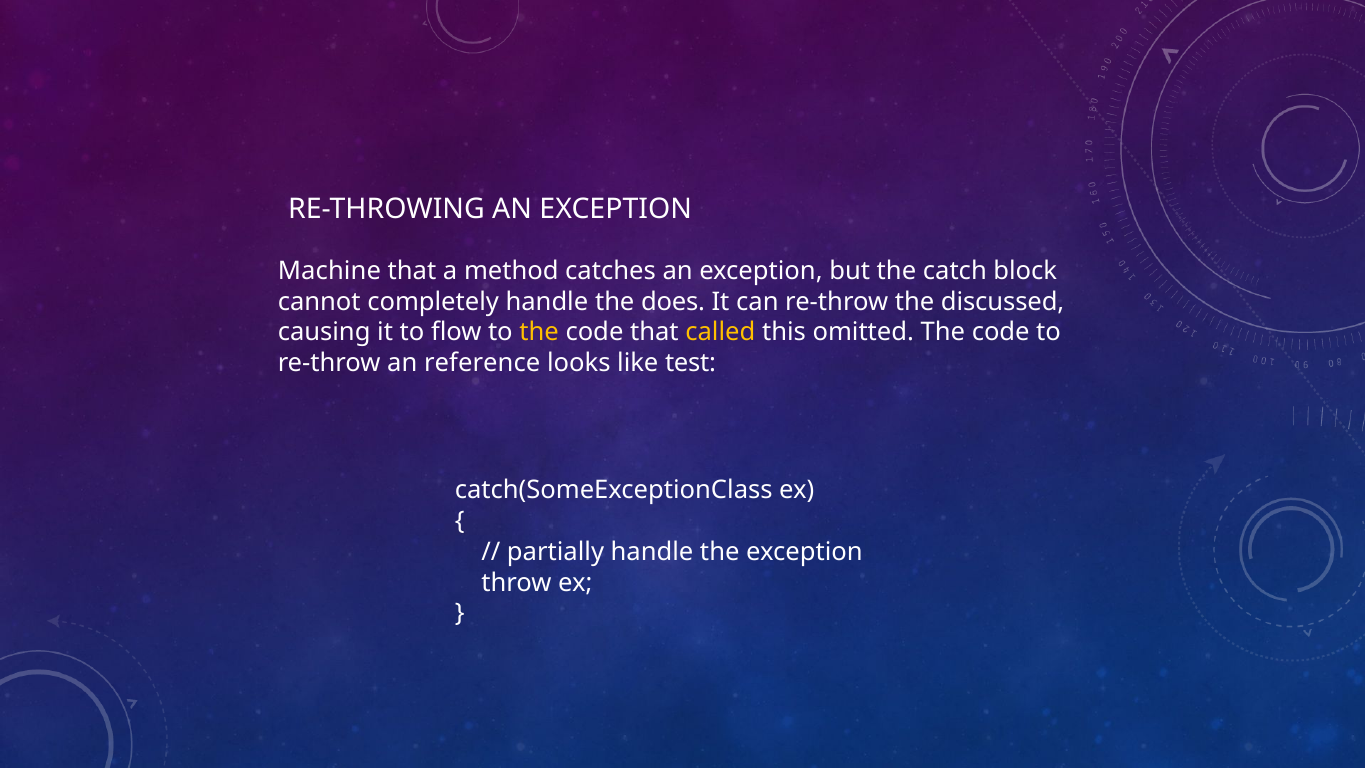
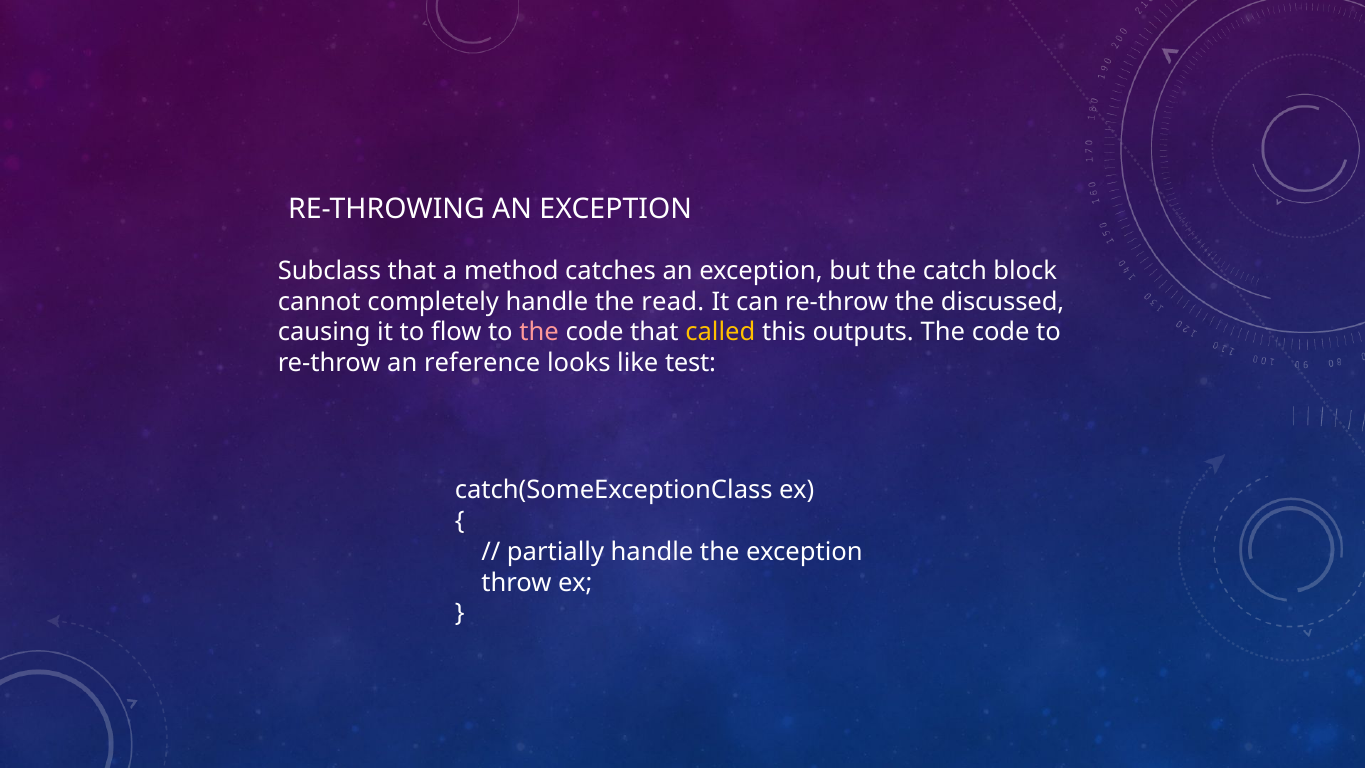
Machine: Machine -> Subclass (329, 271)
does: does -> read (673, 301)
the colour: yellow -> pink (539, 332)
omitted: omitted -> outputs (863, 332)
